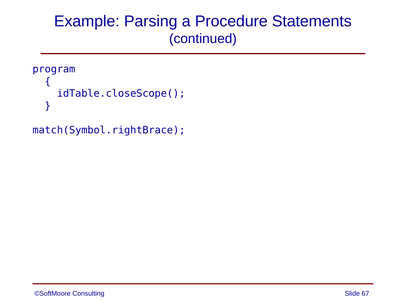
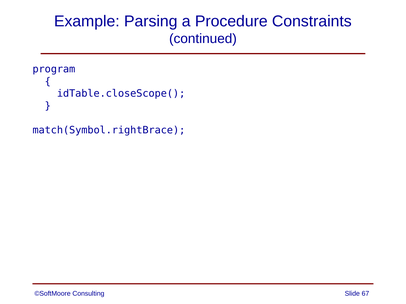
Statements: Statements -> Constraints (312, 21)
